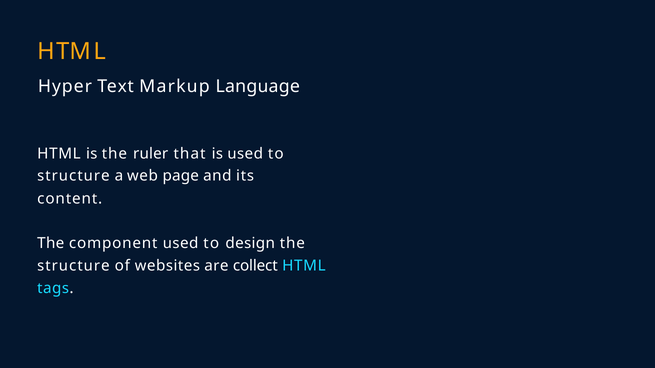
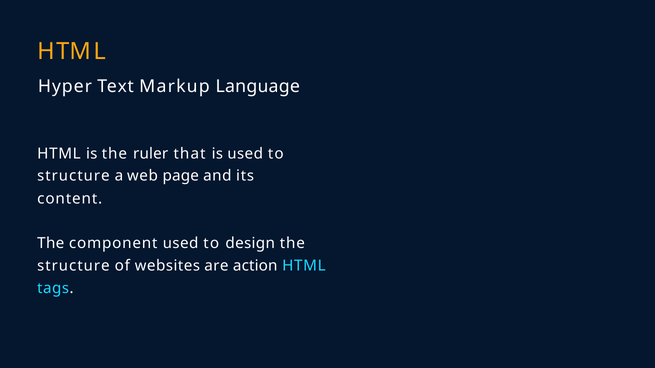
collect: collect -> action (255, 266)
